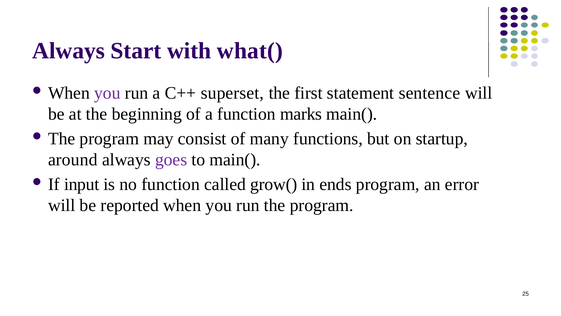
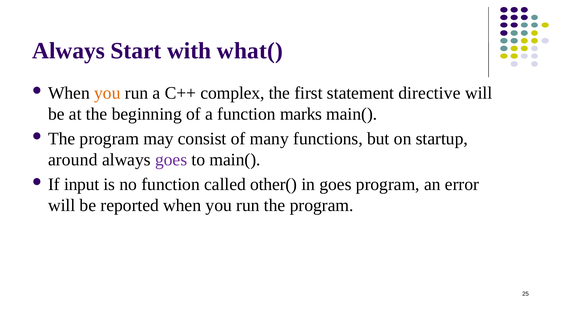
you colour: purple -> orange (107, 93)
superset: superset -> complex (232, 93)
sentence: sentence -> directive (430, 93)
grow(: grow( -> other( (274, 184)
in ends: ends -> goes (335, 184)
